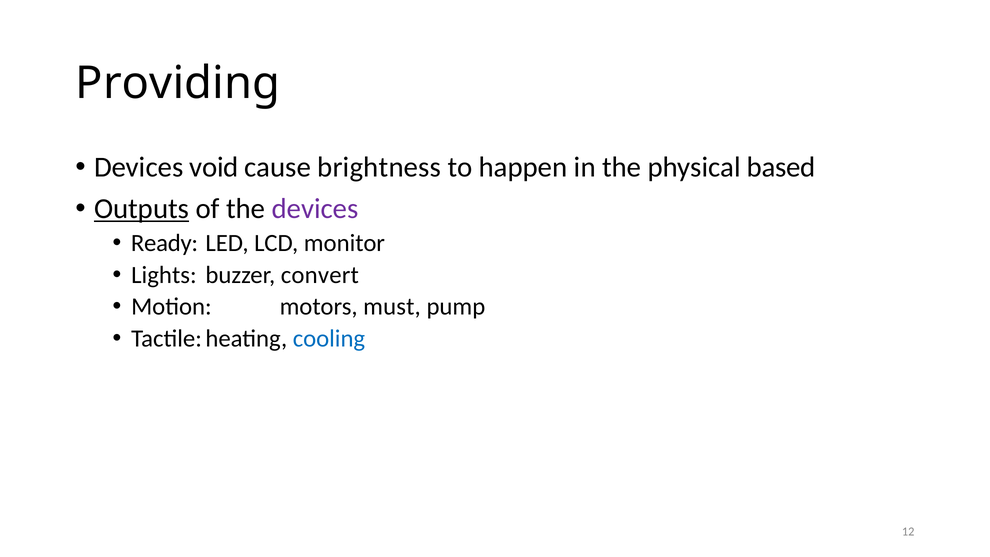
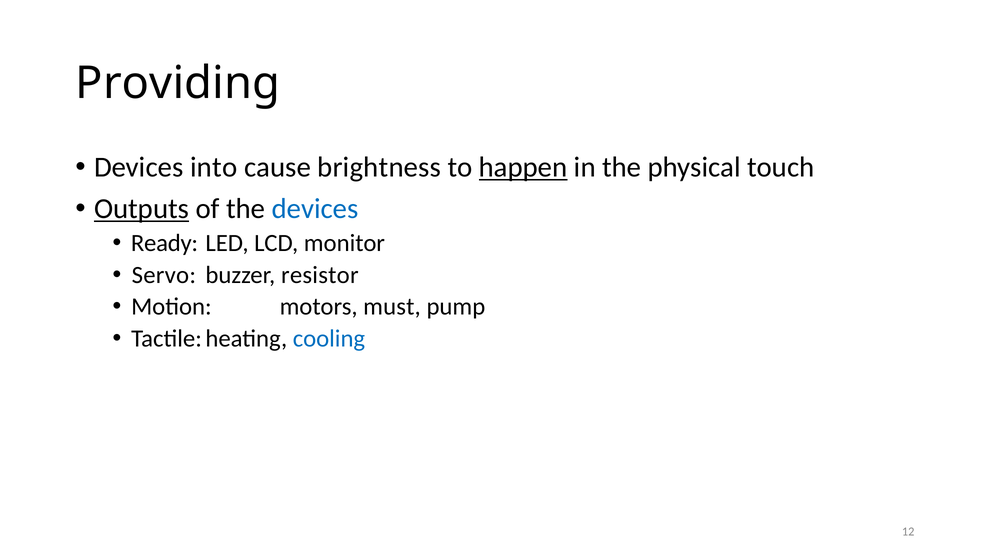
void: void -> into (214, 167)
happen underline: none -> present (523, 167)
based: based -> touch (781, 167)
devices colour: purple -> blue (315, 209)
Lights: Lights -> Servo (164, 275)
convert: convert -> resistor (320, 275)
